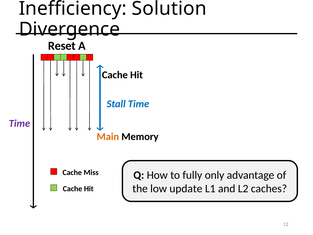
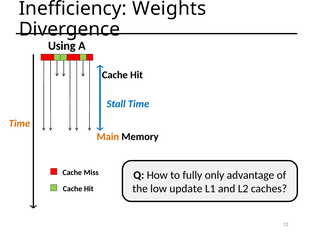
Solution: Solution -> Weights (169, 9)
Reset: Reset -> Using (62, 46)
Time colour: purple -> orange (19, 123)
